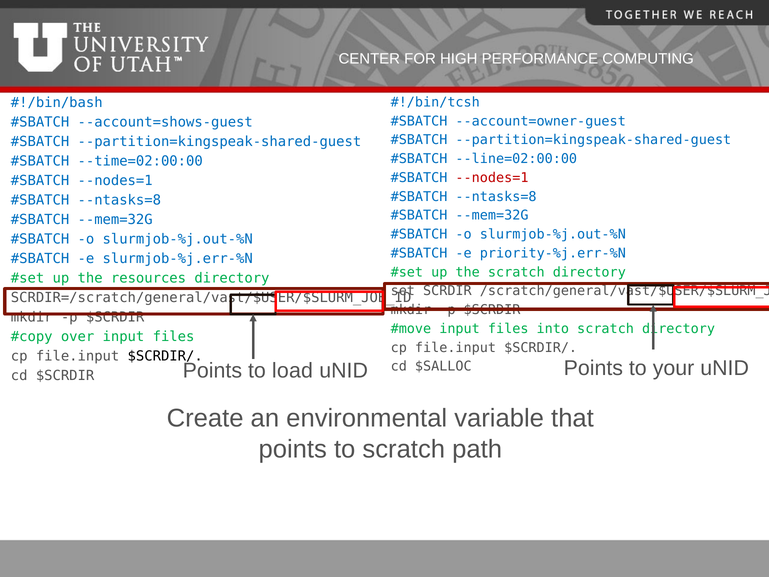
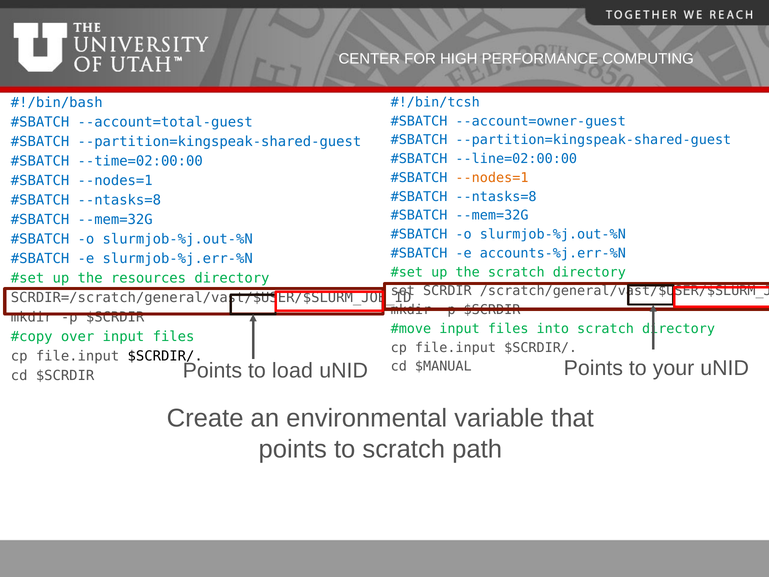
--account=shows-guest: --account=shows-guest -> --account=total-guest (165, 122)
--nodes=1 colour: red -> orange (492, 178)
priority-%j.err-%N: priority-%j.err-%N -> accounts-%j.err-%N (553, 253)
$SALLOC: $SALLOC -> $MANUAL (443, 366)
